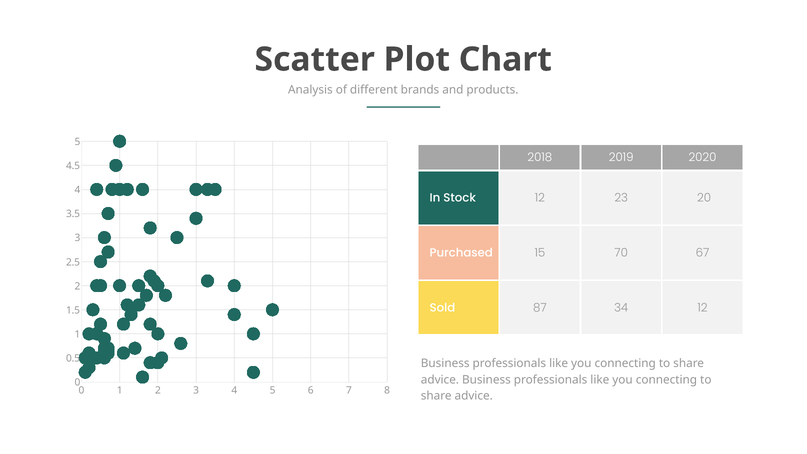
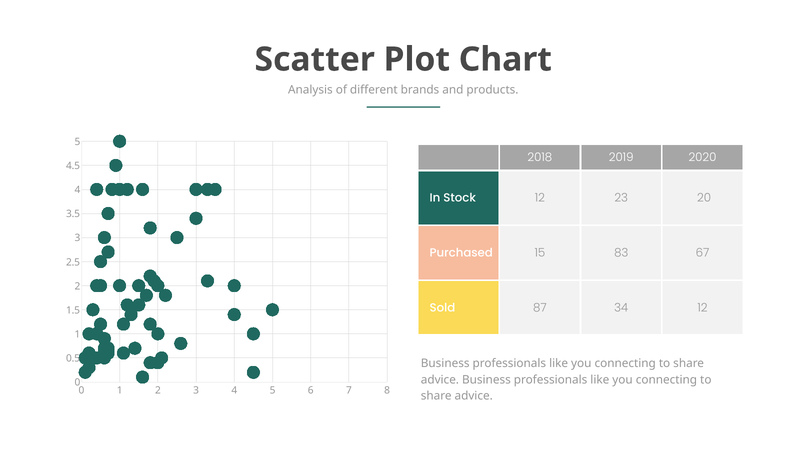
70: 70 -> 83 (621, 253)
